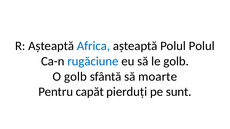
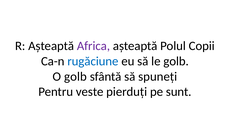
Africa colour: blue -> purple (93, 46)
Polul Polul: Polul -> Copii (202, 46)
moarte: moarte -> spuneți (158, 77)
capăt: capăt -> veste (90, 92)
